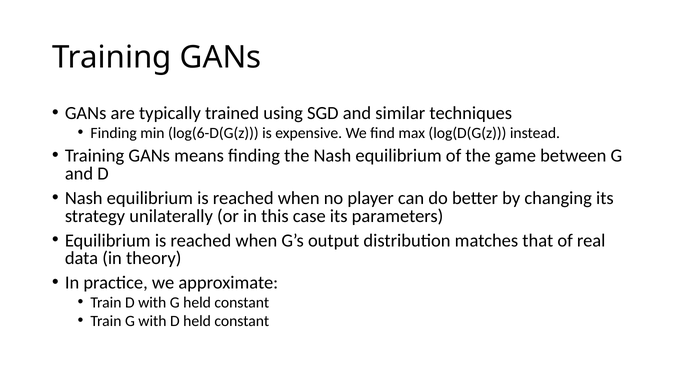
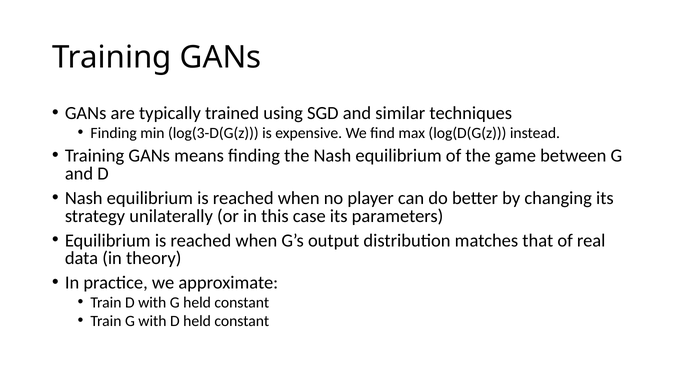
log(6-D(G(z: log(6-D(G(z -> log(3-D(G(z (213, 133)
